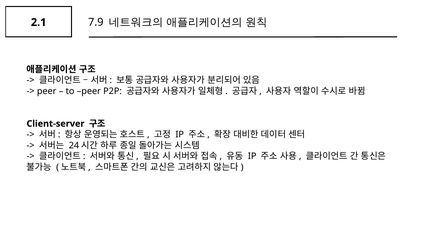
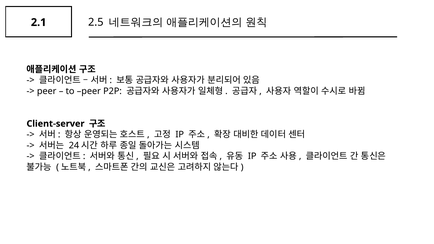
7.9: 7.9 -> 2.5 (96, 22)
